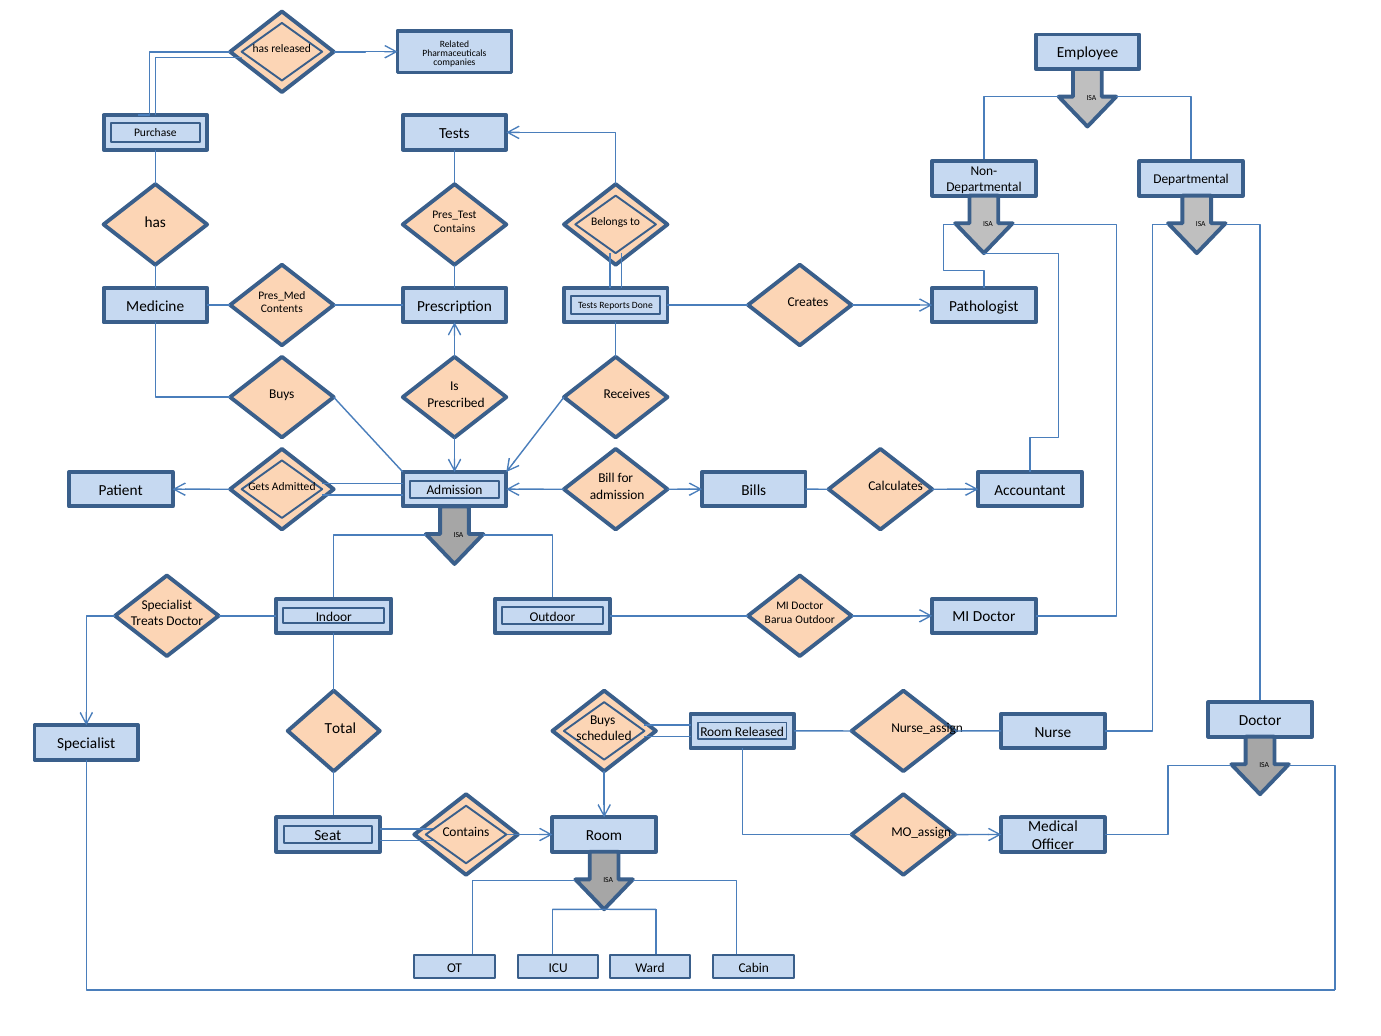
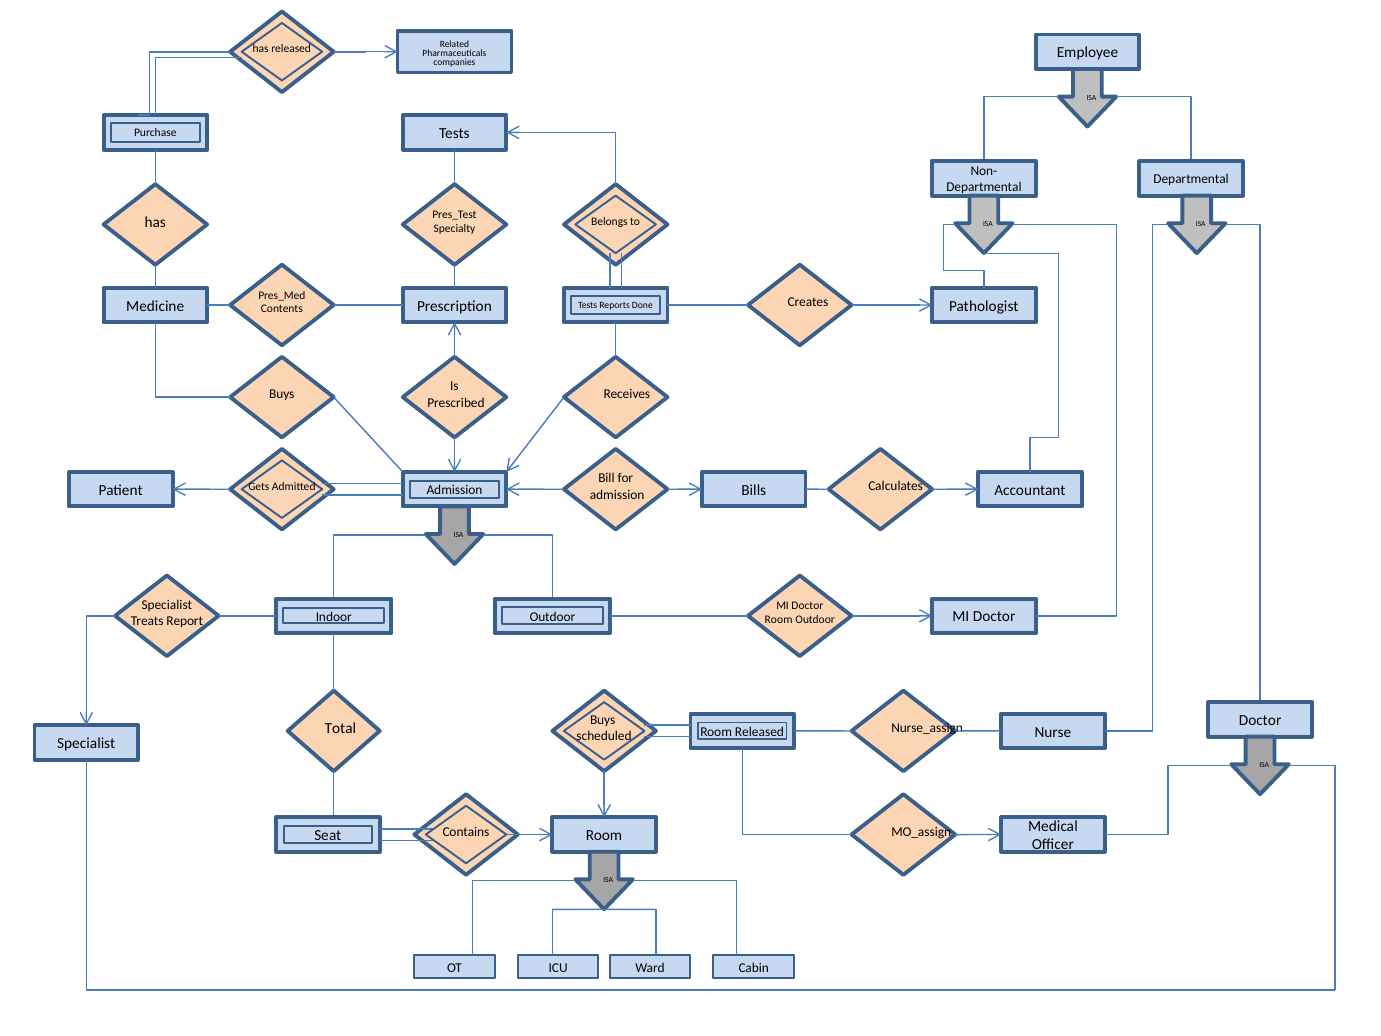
Contains: Contains -> Specialty (455, 229)
Barua: Barua -> Room (779, 620)
Treats Doctor: Doctor -> Report (185, 621)
